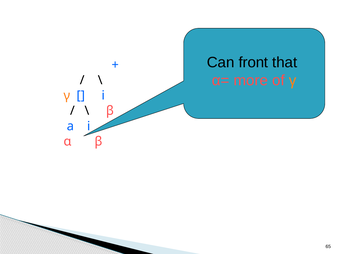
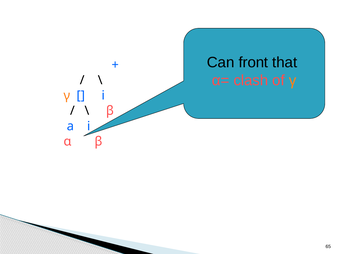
more: more -> clash (251, 81)
